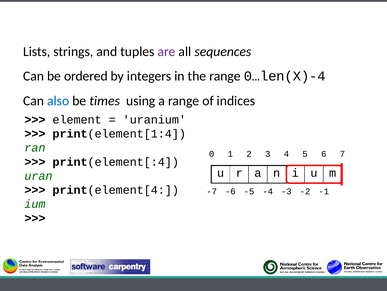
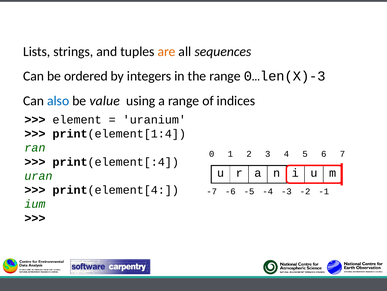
are colour: purple -> orange (167, 51)
0…len(X)-4: 0…len(X)-4 -> 0…len(X)-3 (285, 76)
times: times -> value (105, 101)
